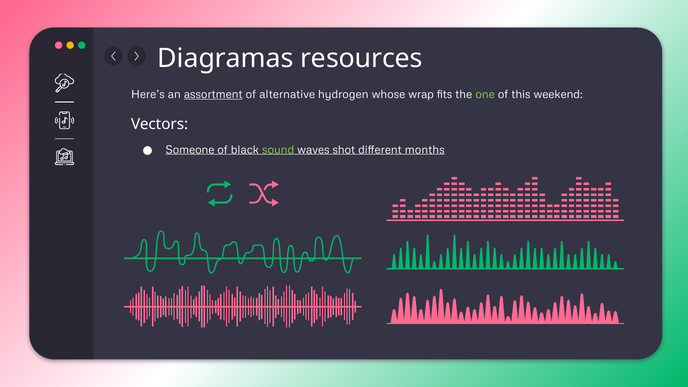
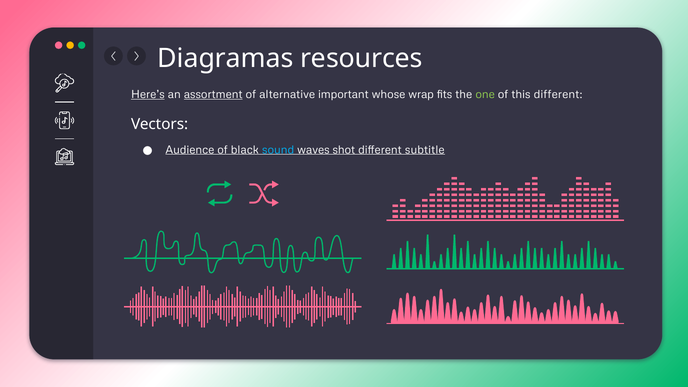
Here’s underline: none -> present (148, 94)
hydrogen: hydrogen -> important (343, 94)
this weekend: weekend -> different (558, 94)
Someone: Someone -> Audience (190, 150)
sound colour: light green -> light blue (278, 150)
months: months -> subtitle (425, 150)
